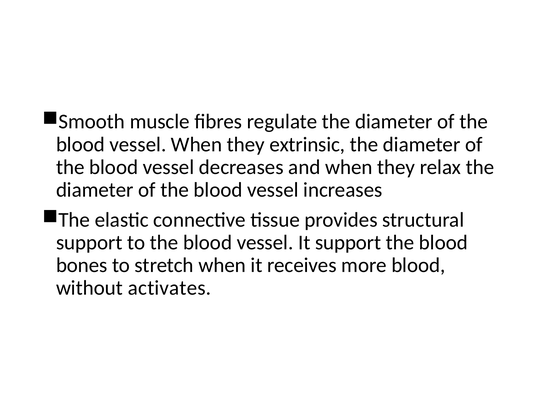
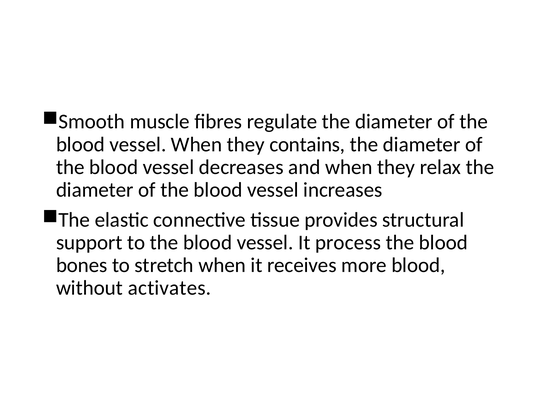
extrinsic: extrinsic -> contains (307, 144)
It support: support -> process (348, 243)
